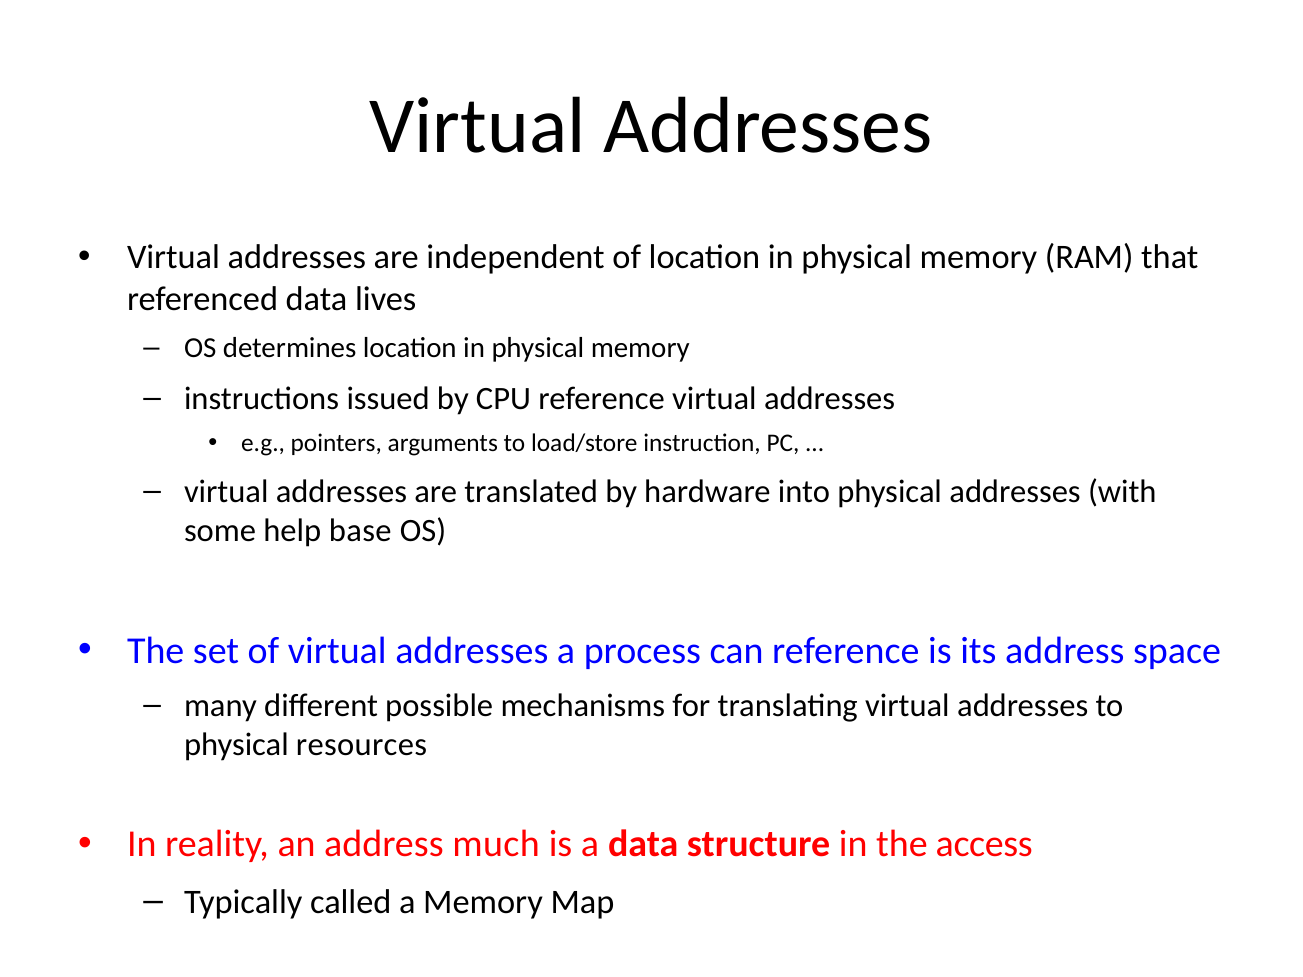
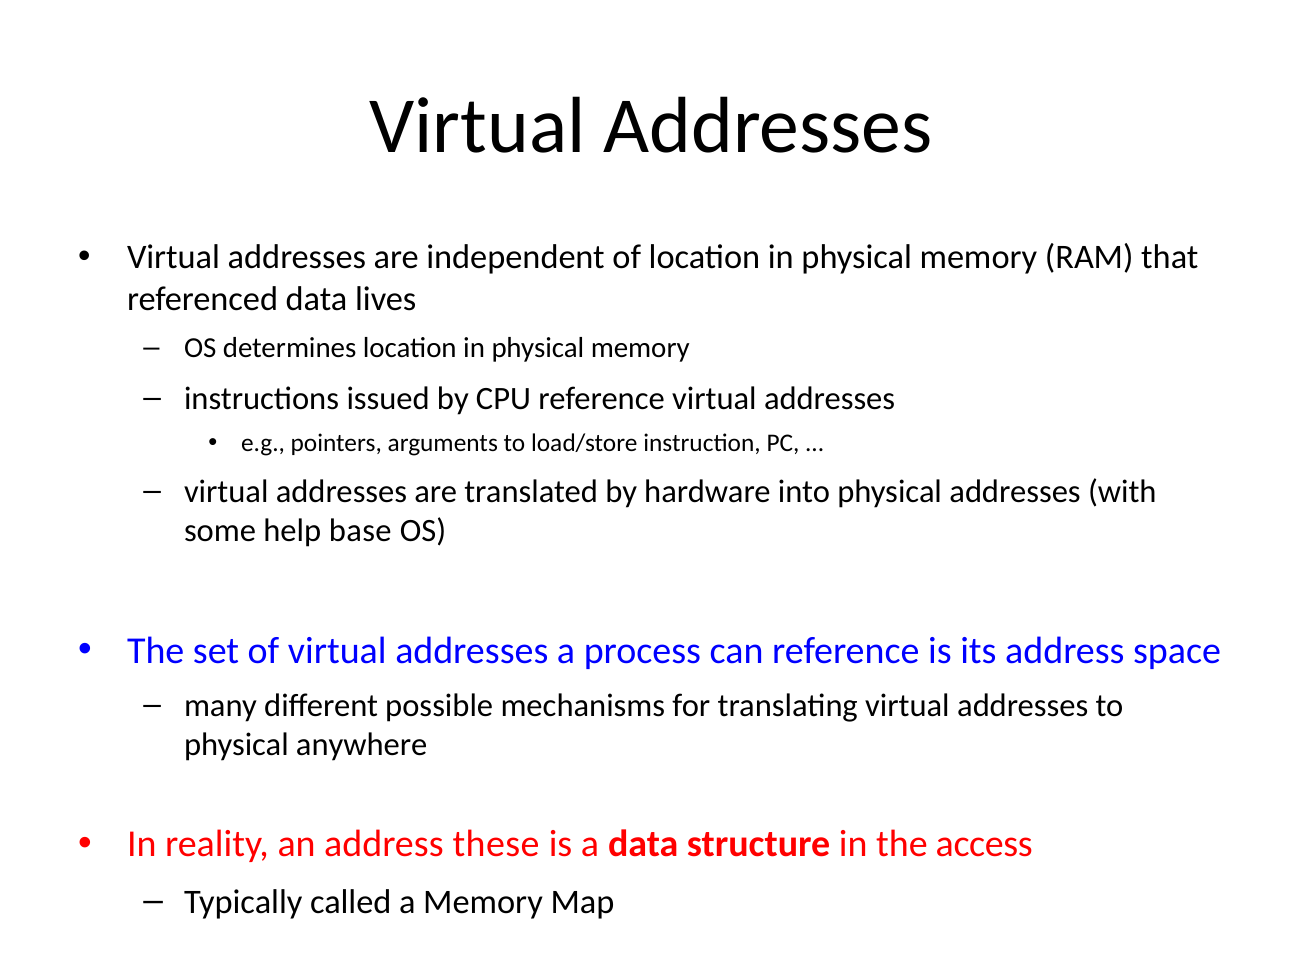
resources: resources -> anywhere (362, 745)
much: much -> these (496, 845)
